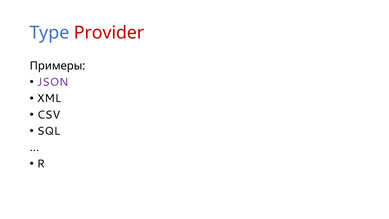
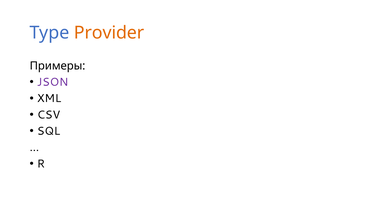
Provider colour: red -> orange (109, 33)
